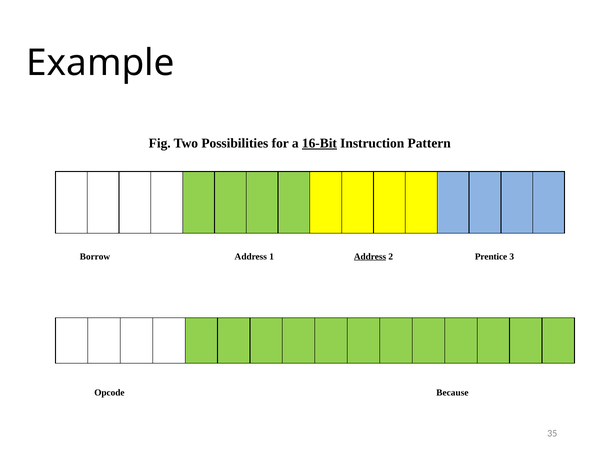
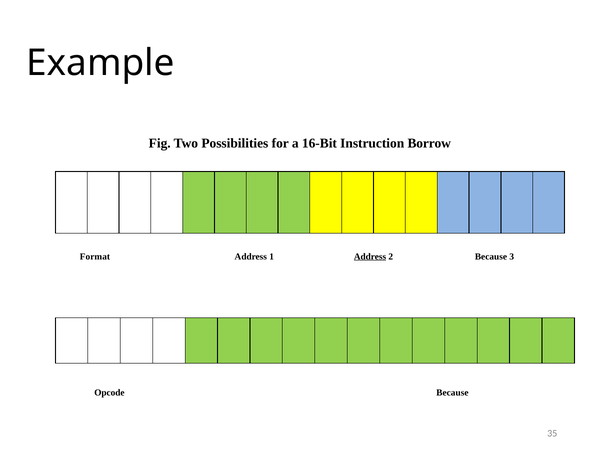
16-Bit underline: present -> none (319, 143)
Pattern: Pattern -> Borrow (429, 143)
Borrow: Borrow -> Format (95, 256)
2 Prentice: Prentice -> Because (491, 256)
